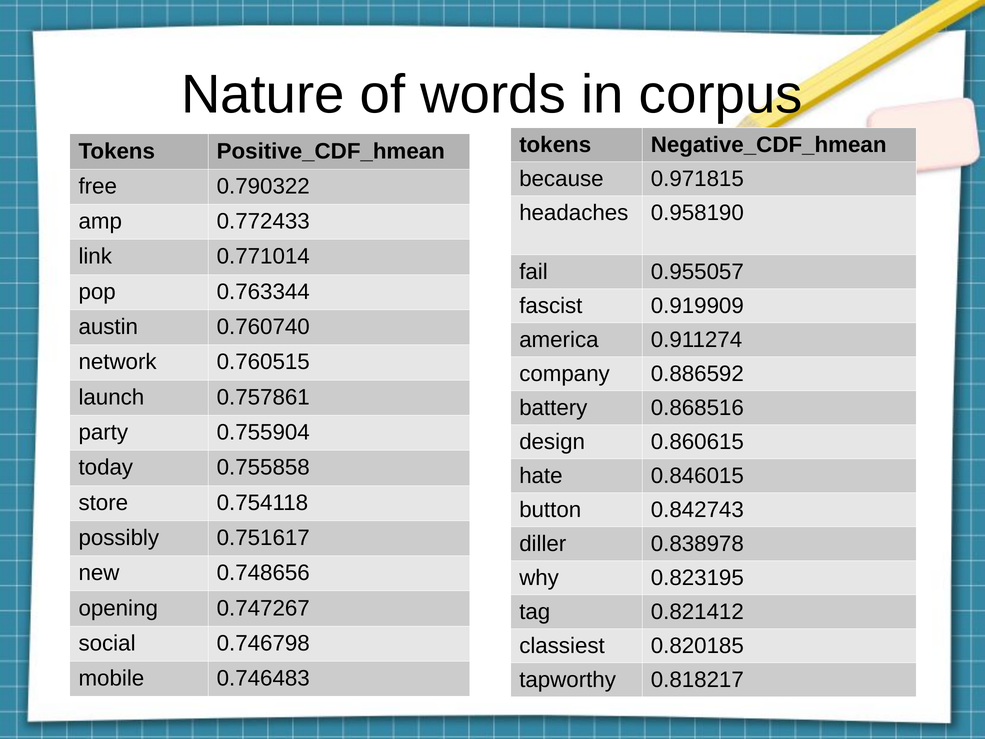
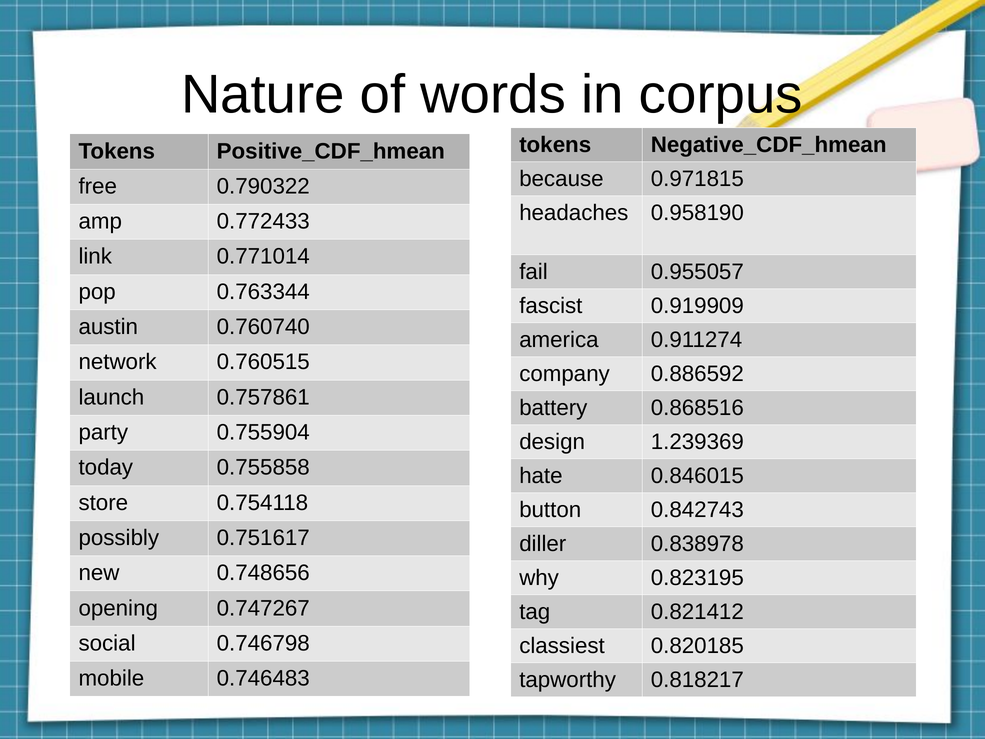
0.860615: 0.860615 -> 1.239369 (697, 442)
